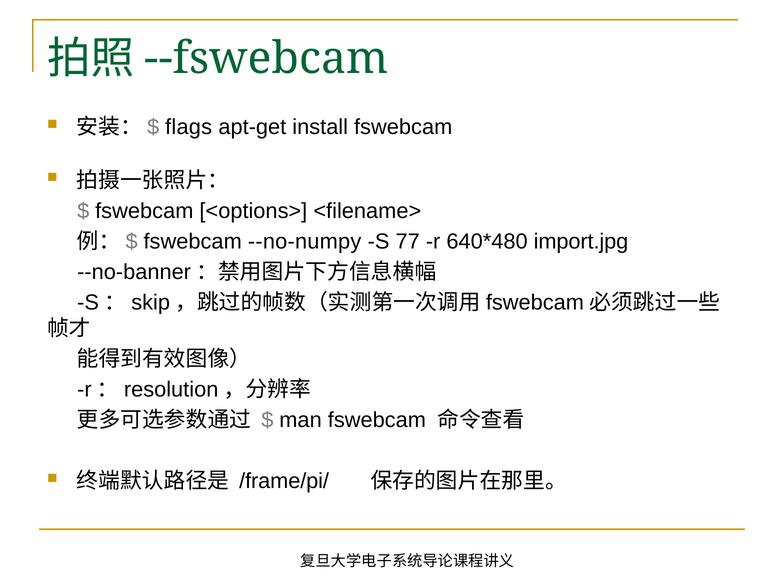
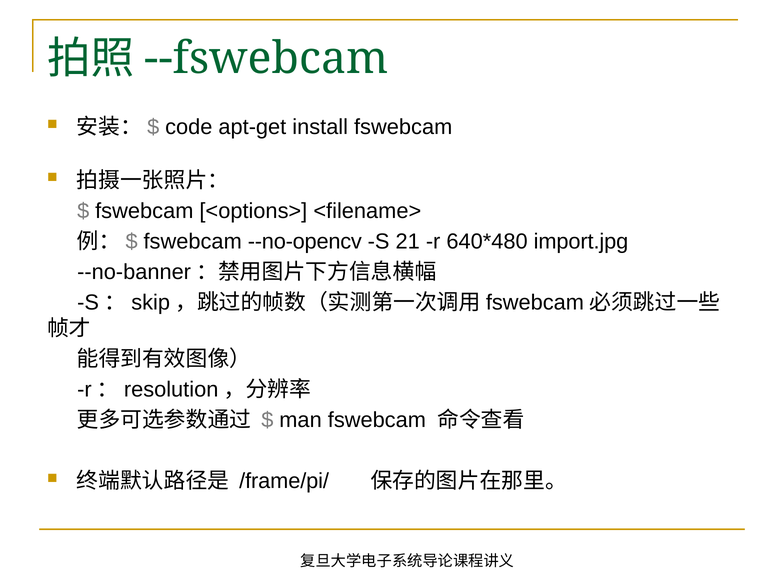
flags: flags -> code (189, 127)
--no-numpy: --no-numpy -> --no-opencv (305, 242)
77: 77 -> 21 (408, 242)
